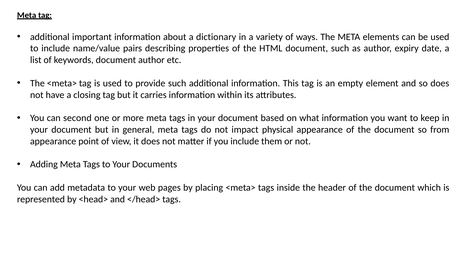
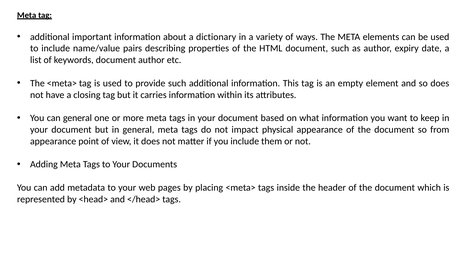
can second: second -> general (77, 118)
